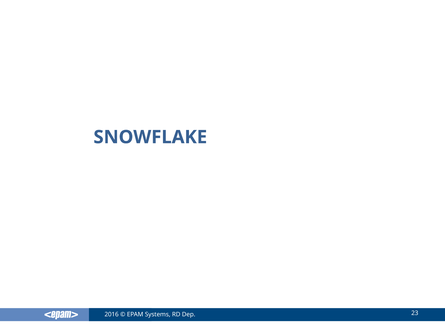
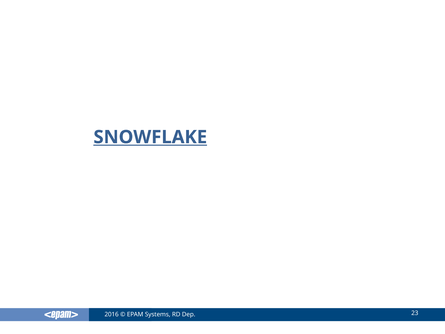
SNOWFLAKE underline: none -> present (150, 137)
